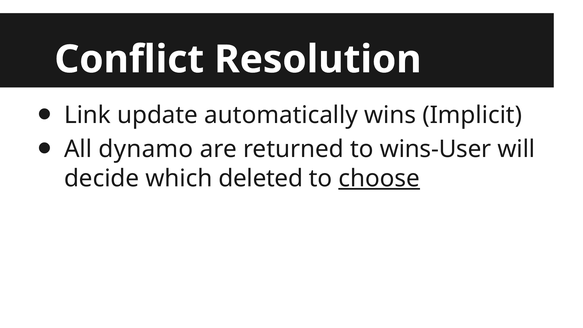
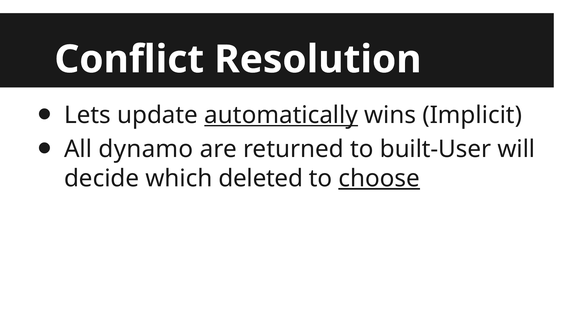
Link: Link -> Lets (87, 115)
automatically underline: none -> present (281, 115)
wins-User: wins-User -> built-User (435, 149)
